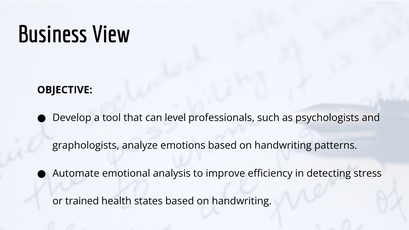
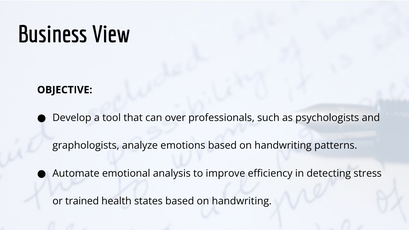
level: level -> over (175, 118)
